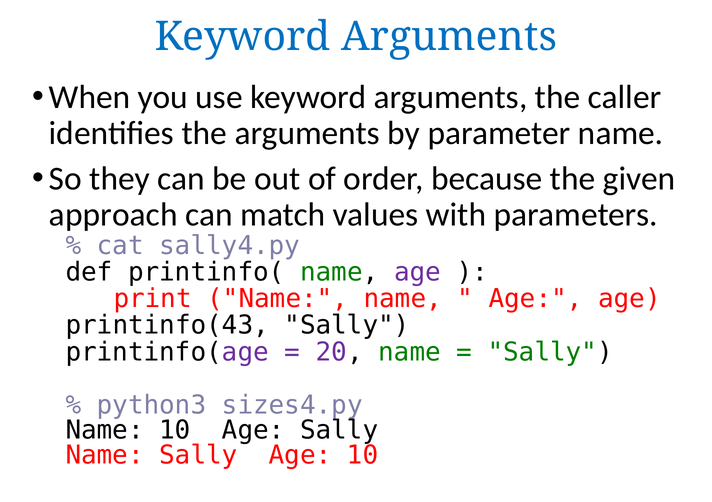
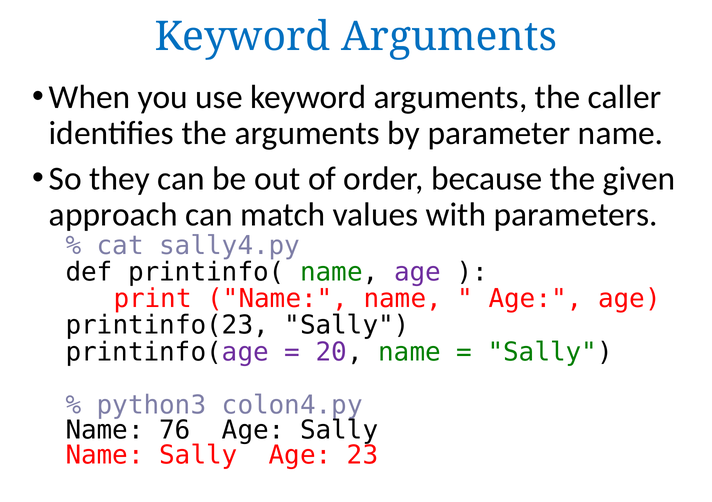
printinfo(43: printinfo(43 -> printinfo(23 (167, 325)
sizes4.py: sizes4.py -> colon4.py (292, 405)
Name 10: 10 -> 76 (175, 430)
Age 10: 10 -> 23 (363, 455)
